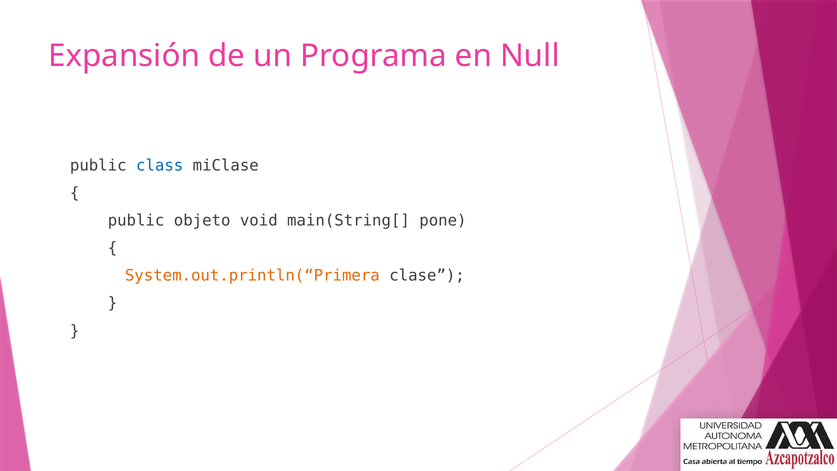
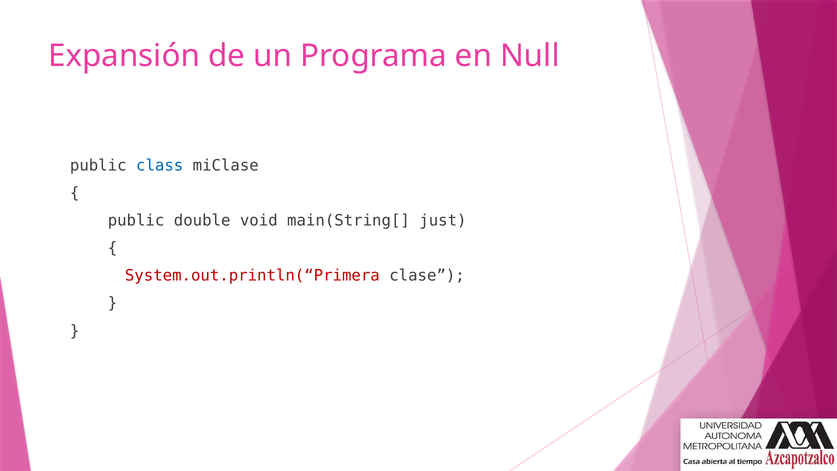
objeto: objeto -> double (202, 220)
pone: pone -> just (443, 220)
System.out.println(“Primera colour: orange -> red (252, 276)
